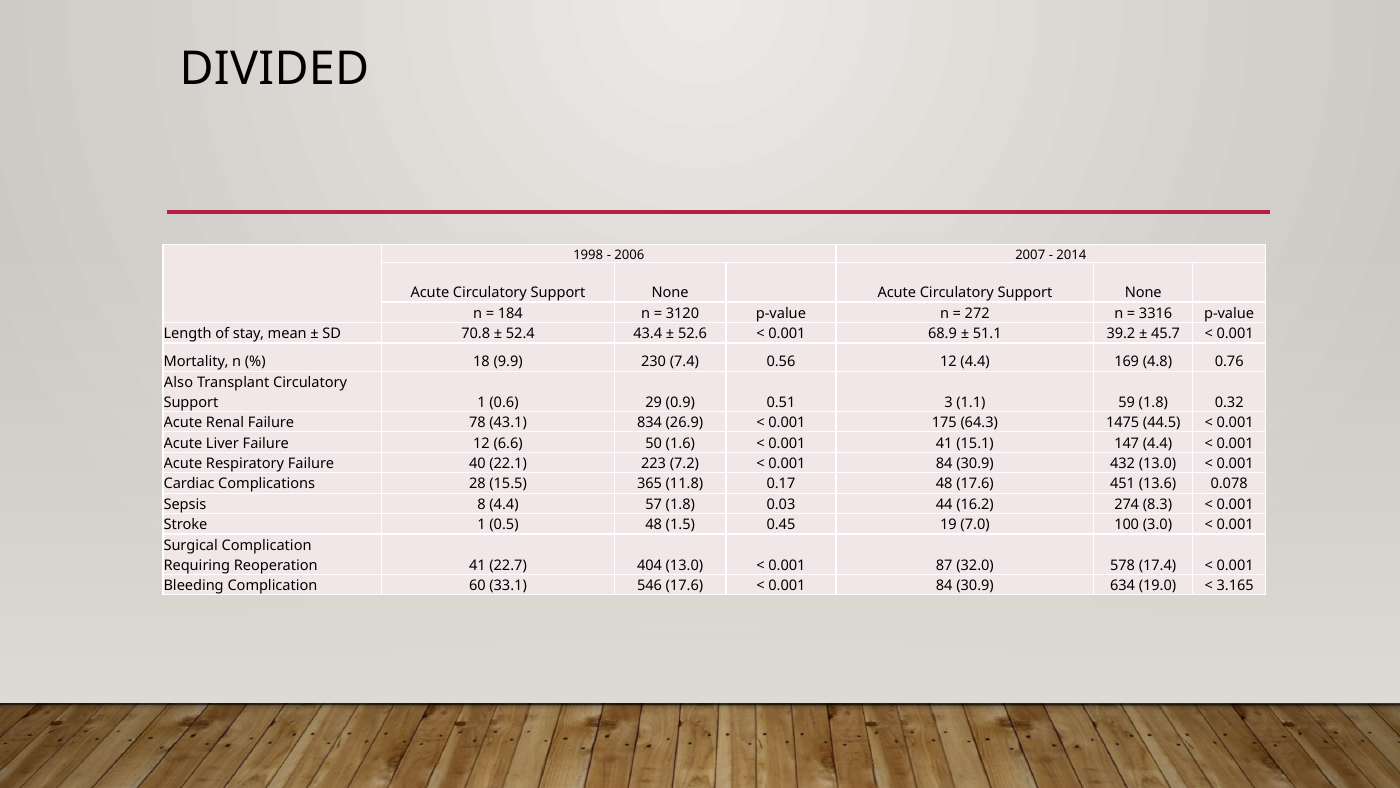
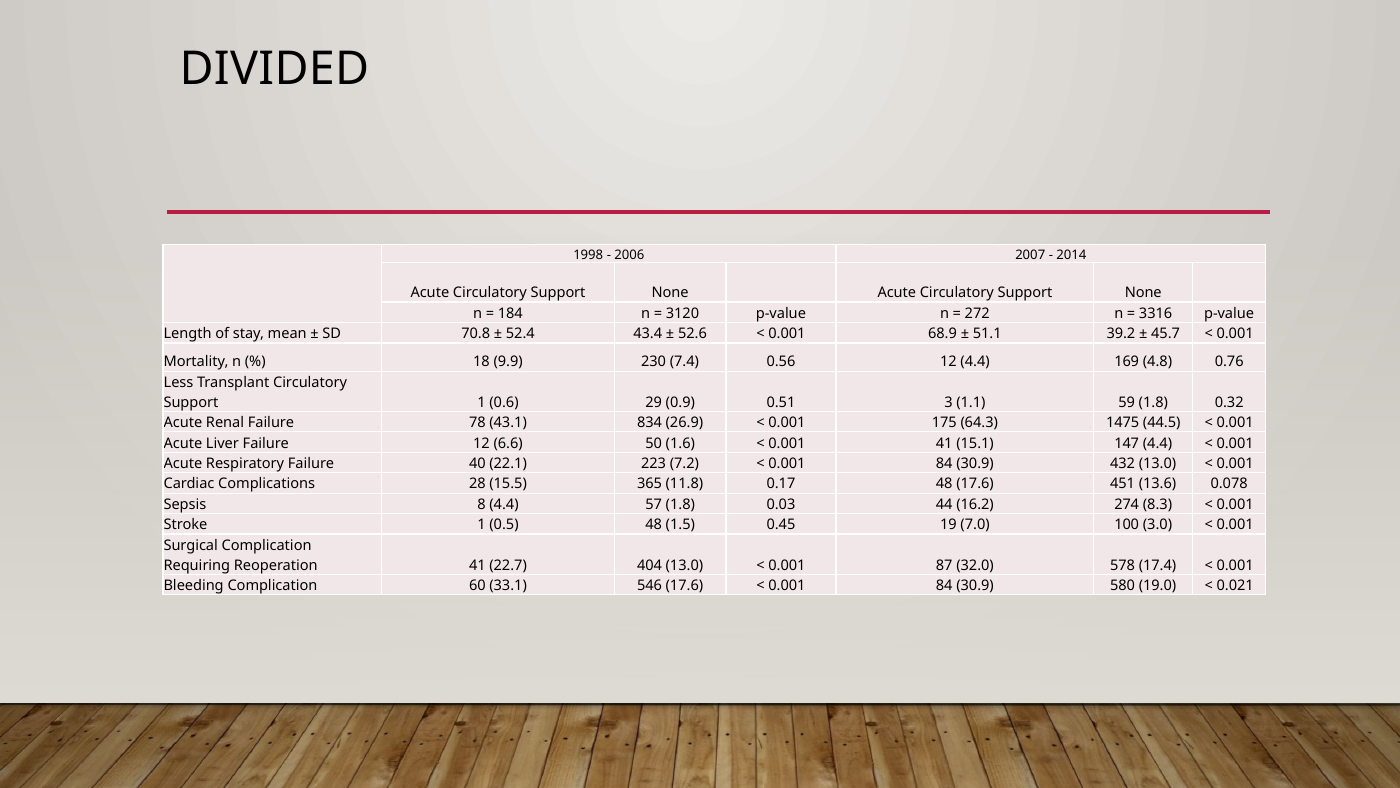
Also: Also -> Less (179, 382)
634: 634 -> 580 (1123, 585)
3.165: 3.165 -> 0.021 (1235, 585)
